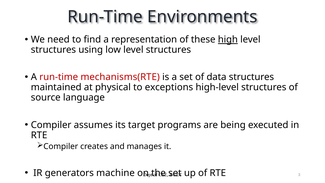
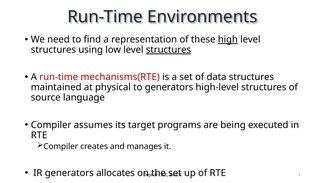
structures underline: none -> present (168, 50)
to exceptions: exceptions -> generators (169, 87)
machine: machine -> allocates (116, 173)
